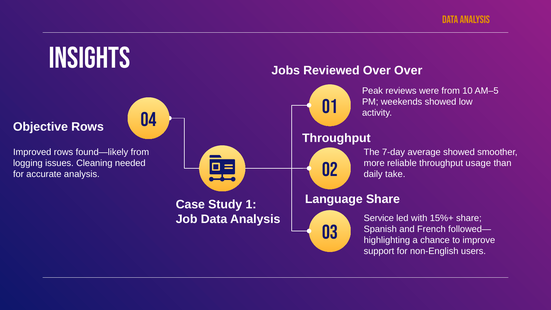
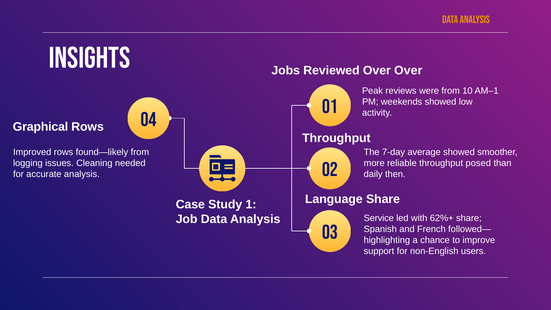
AM–5: AM–5 -> AM–1 (487, 91)
Objective: Objective -> Graphical (41, 127)
usage: usage -> posed (478, 163)
take: take -> then (395, 174)
15%+: 15%+ -> 62%+ (442, 218)
